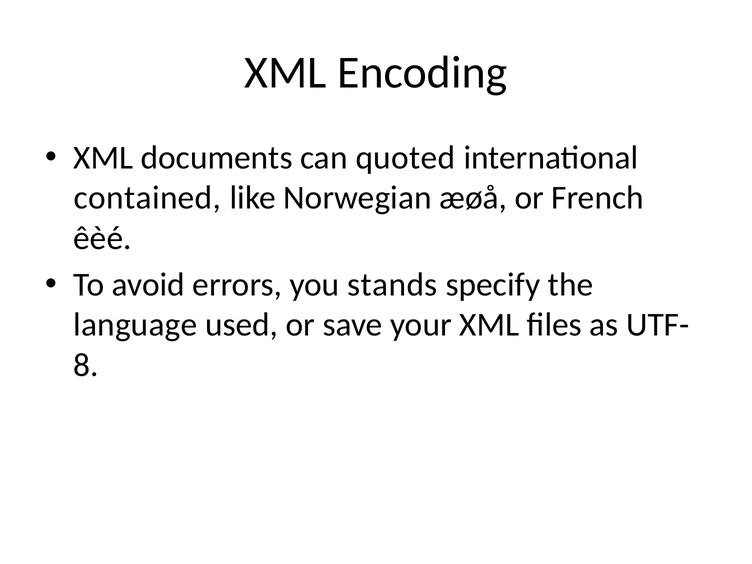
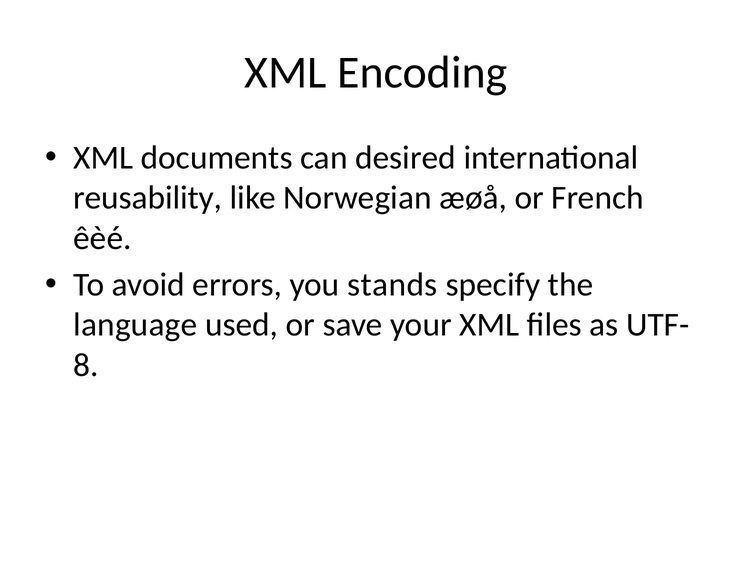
quoted: quoted -> desired (406, 158)
contained: contained -> reusability (148, 198)
